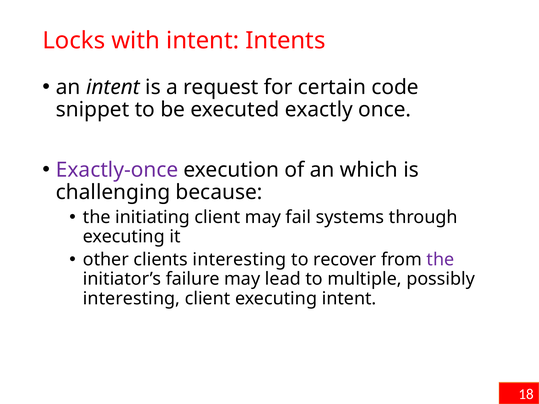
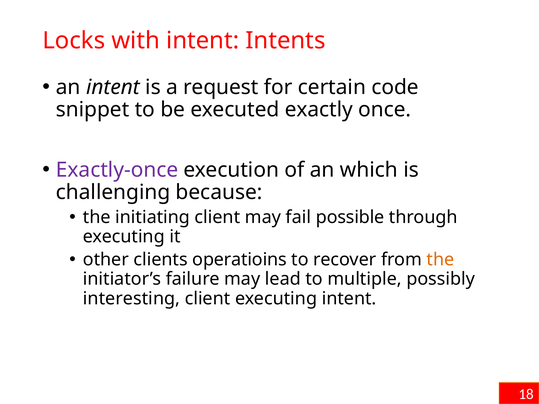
systems: systems -> possible (350, 217)
clients interesting: interesting -> operatioins (240, 260)
the colour: purple -> orange (440, 260)
